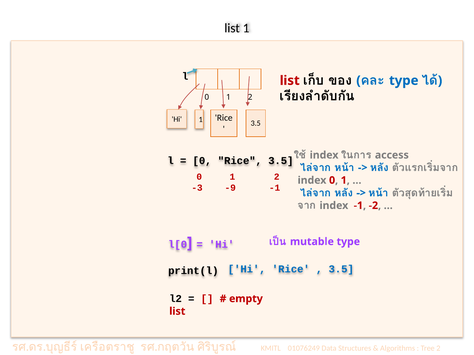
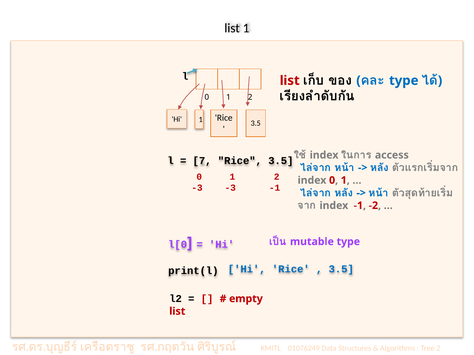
0: 0 -> 7 (202, 161)
-3 -9: -9 -> -3 (230, 188)
